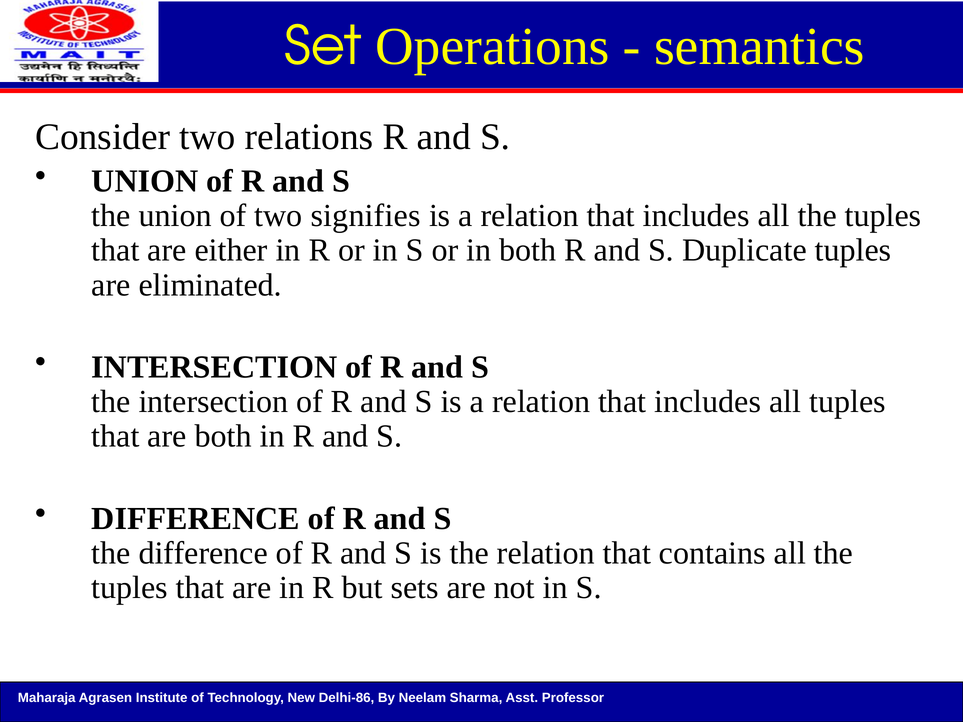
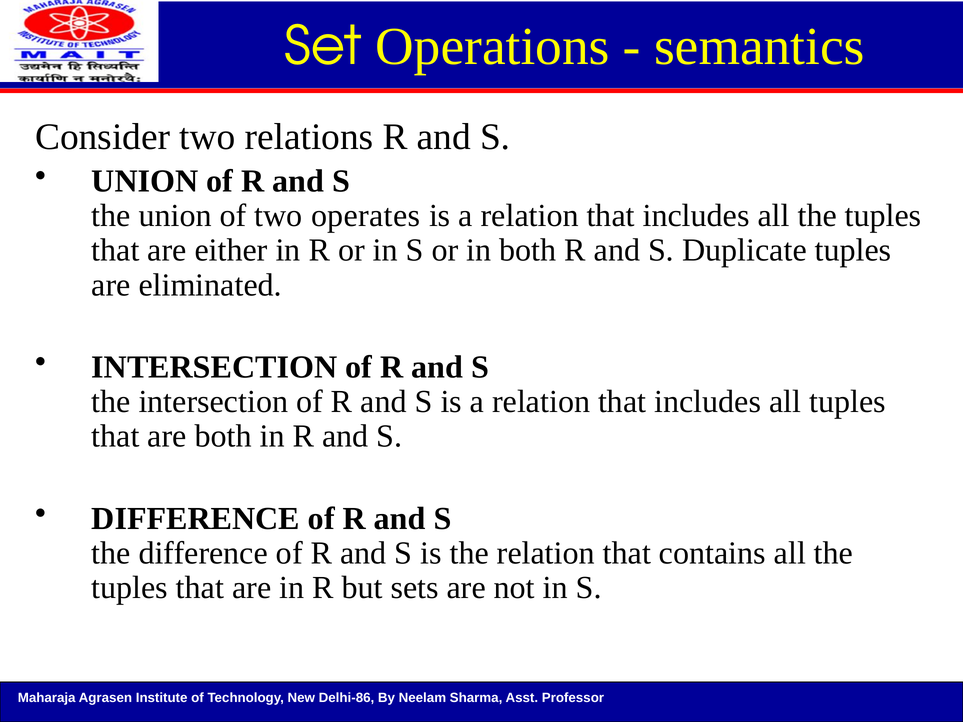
signifies: signifies -> operates (366, 216)
